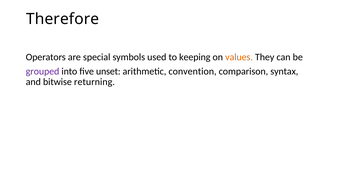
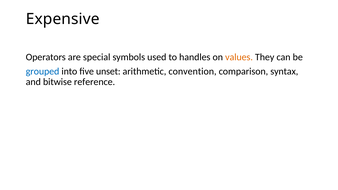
Therefore: Therefore -> Expensive (63, 19)
keeping: keeping -> handles (195, 57)
grouped colour: purple -> blue (43, 71)
returning: returning -> reference (95, 82)
